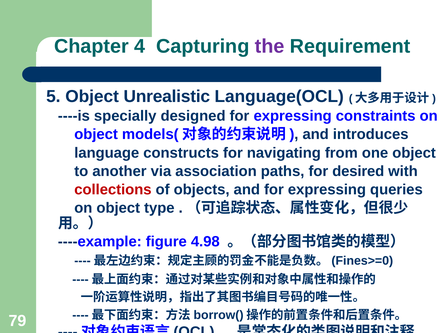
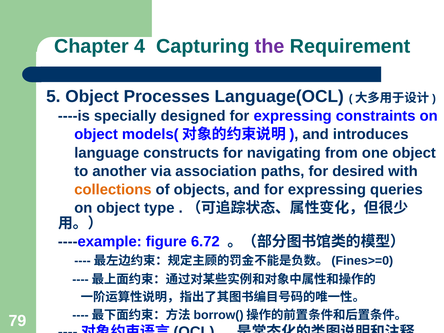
Unrealistic: Unrealistic -> Processes (167, 96)
collections colour: red -> orange (113, 190)
4.98: 4.98 -> 6.72 (205, 242)
